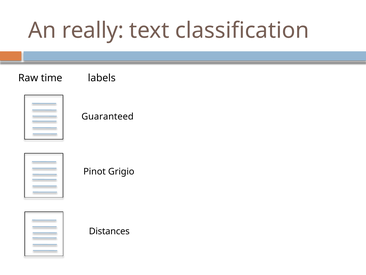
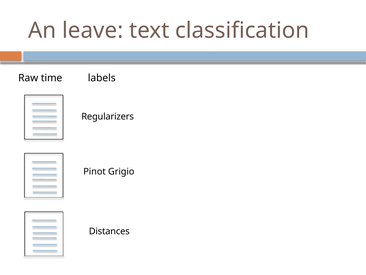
really: really -> leave (93, 31)
Guaranteed: Guaranteed -> Regularizers (108, 116)
